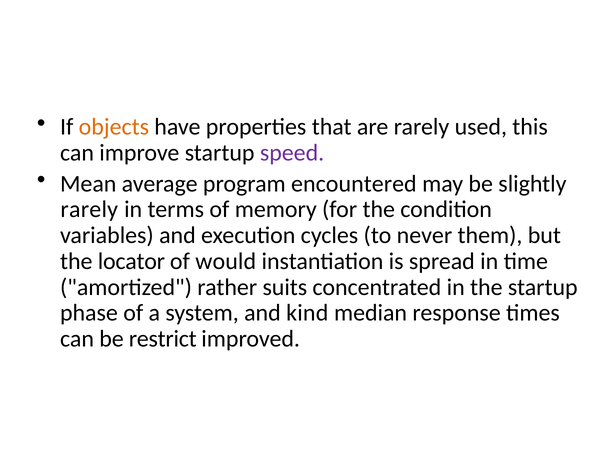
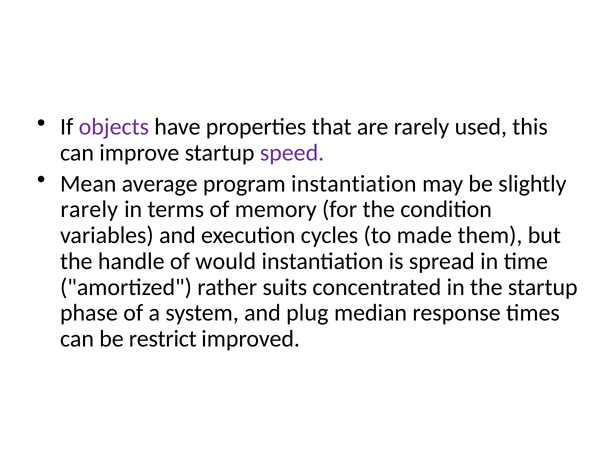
objects colour: orange -> purple (114, 127)
program encountered: encountered -> instantiation (354, 184)
never: never -> made (424, 235)
locator: locator -> handle (131, 261)
kind: kind -> plug (307, 313)
